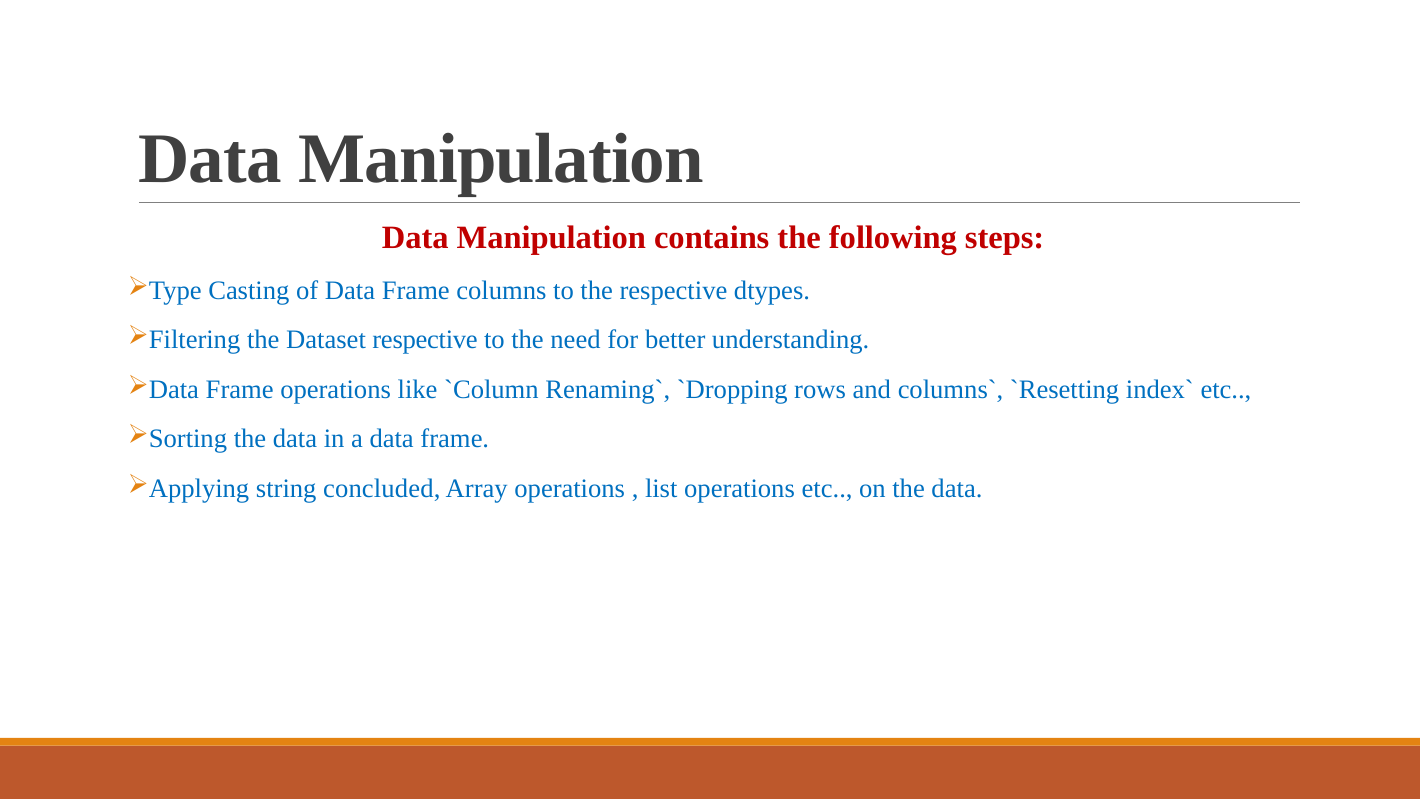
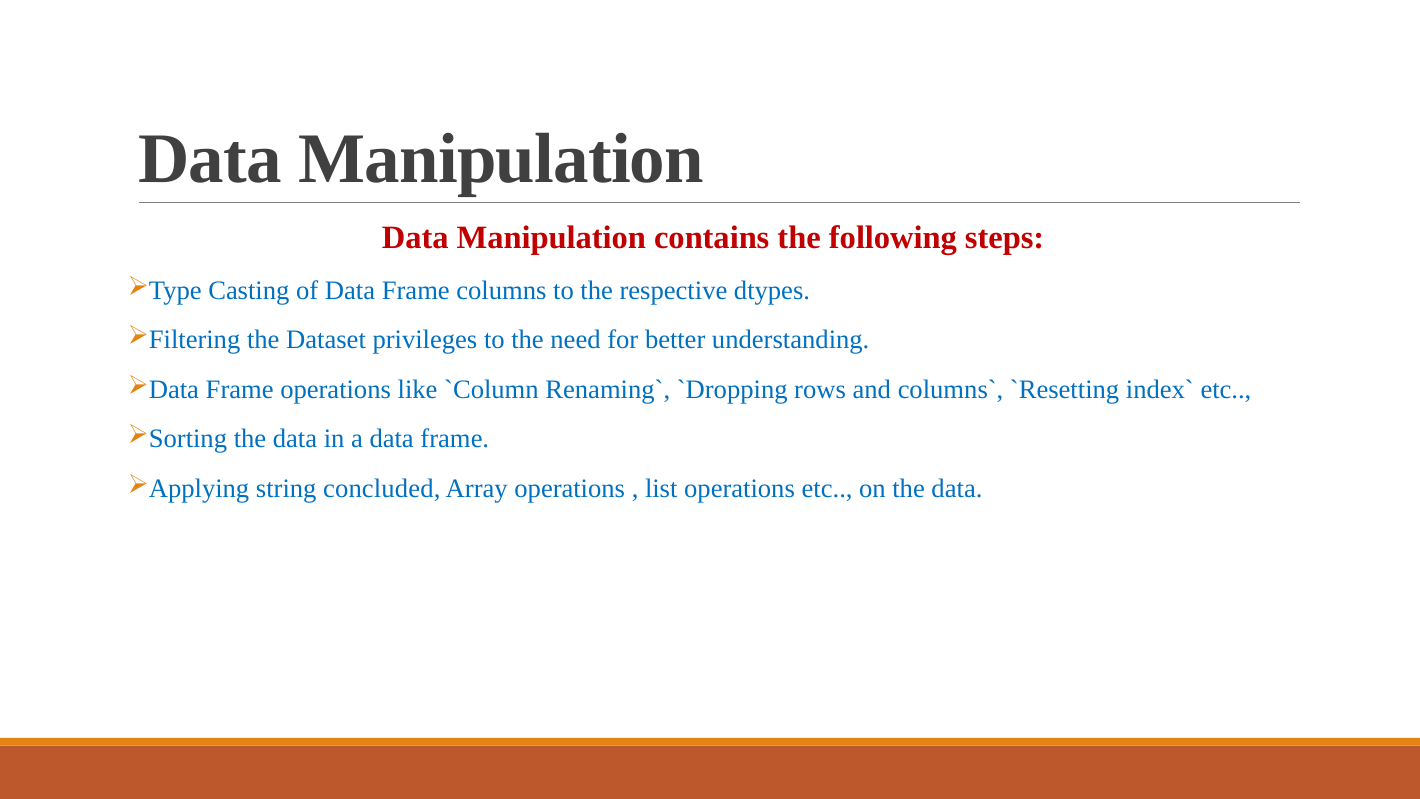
Dataset respective: respective -> privileges (425, 340)
